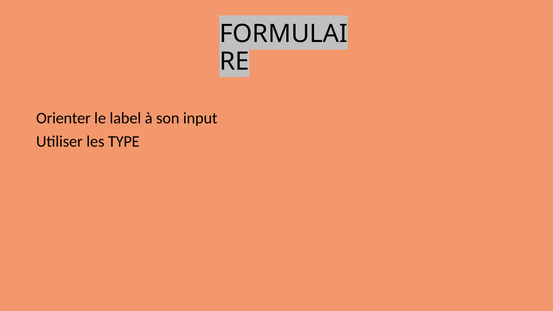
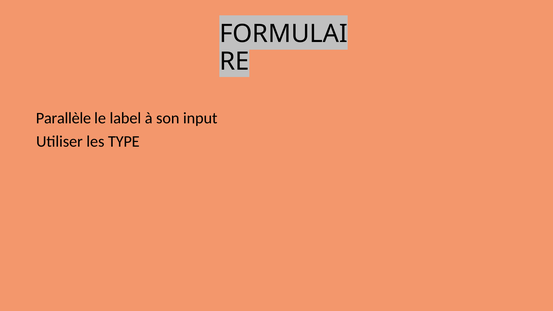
Orienter: Orienter -> Parallèle (63, 118)
